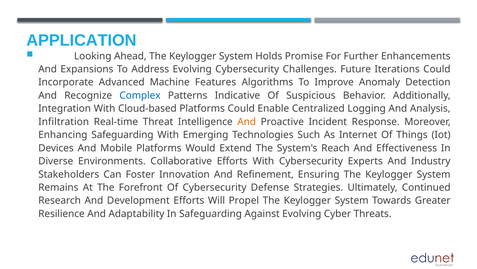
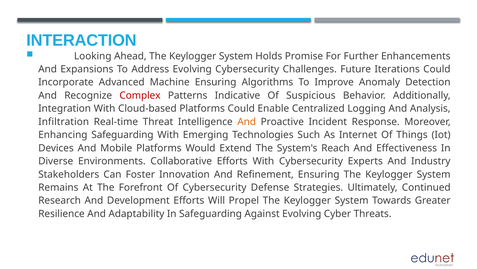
APPLICATION: APPLICATION -> INTERACTION (81, 40)
Machine Features: Features -> Ensuring (216, 82)
Complex colour: blue -> red (140, 95)
